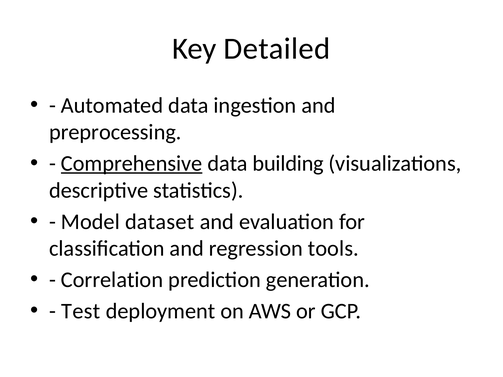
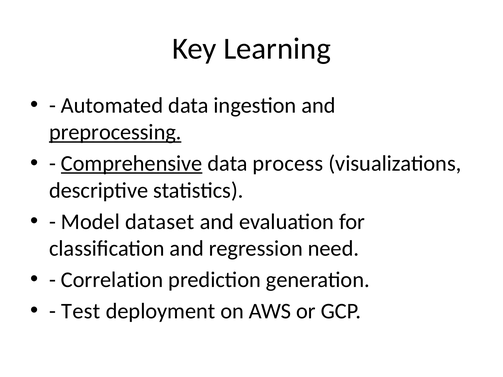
Detailed: Detailed -> Learning (277, 49)
preprocessing underline: none -> present (115, 132)
building: building -> process (288, 164)
tools: tools -> need (333, 249)
